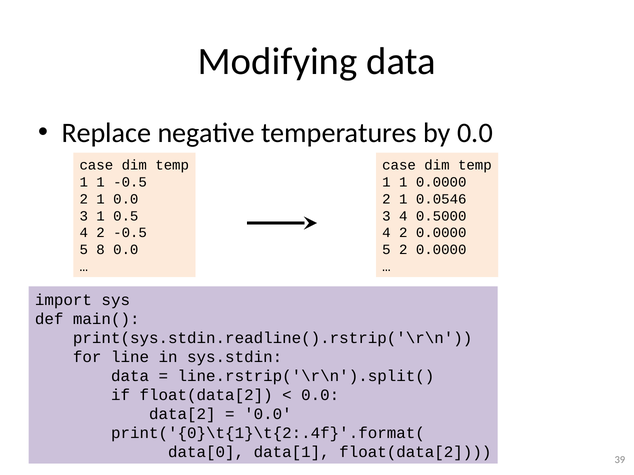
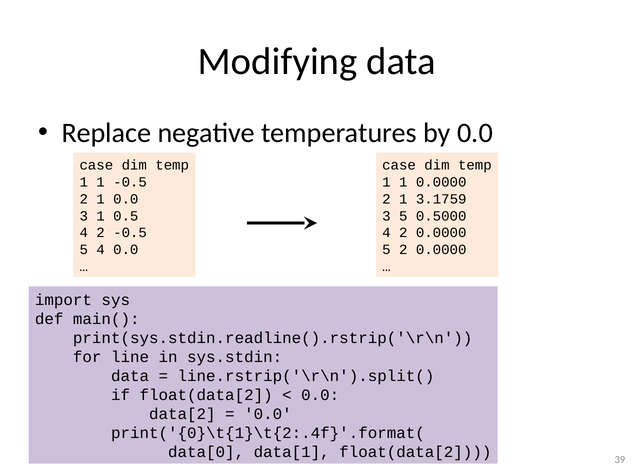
0.0546: 0.0546 -> 3.1759 (441, 199)
3 4: 4 -> 5 (403, 216)
5 8: 8 -> 4 (101, 250)
